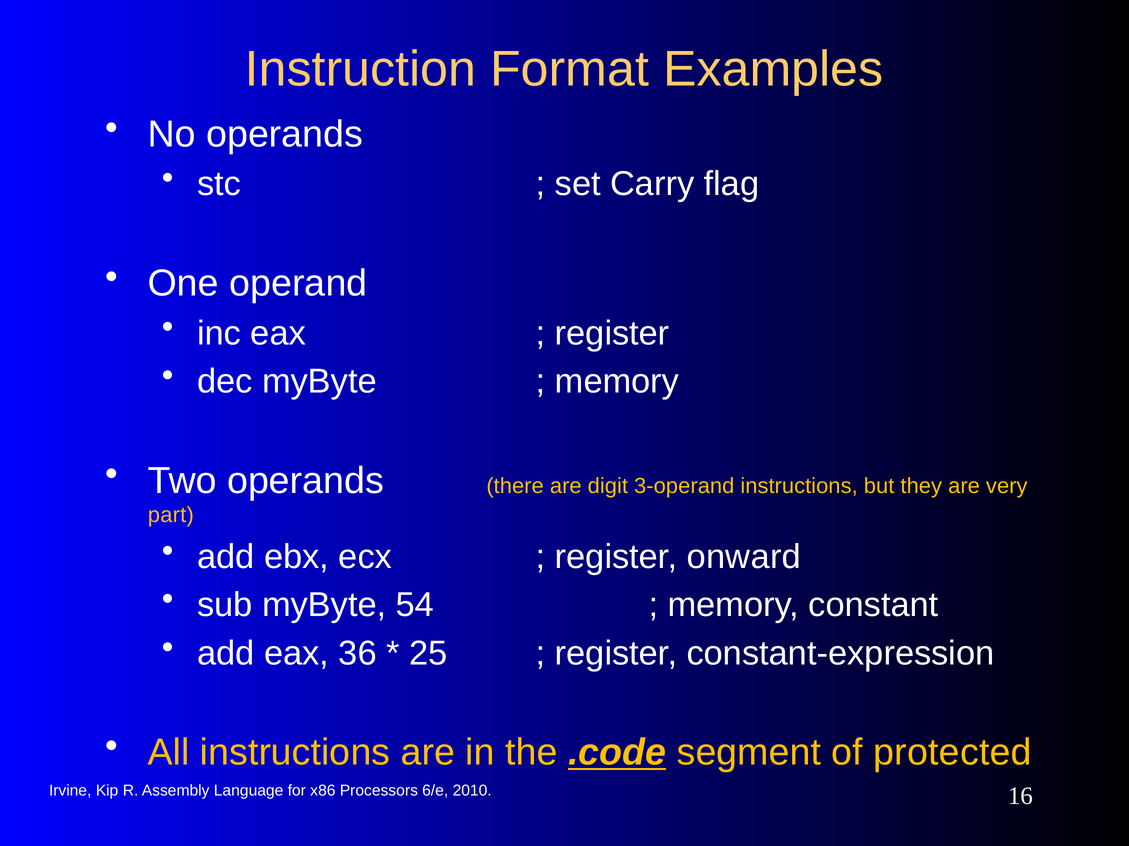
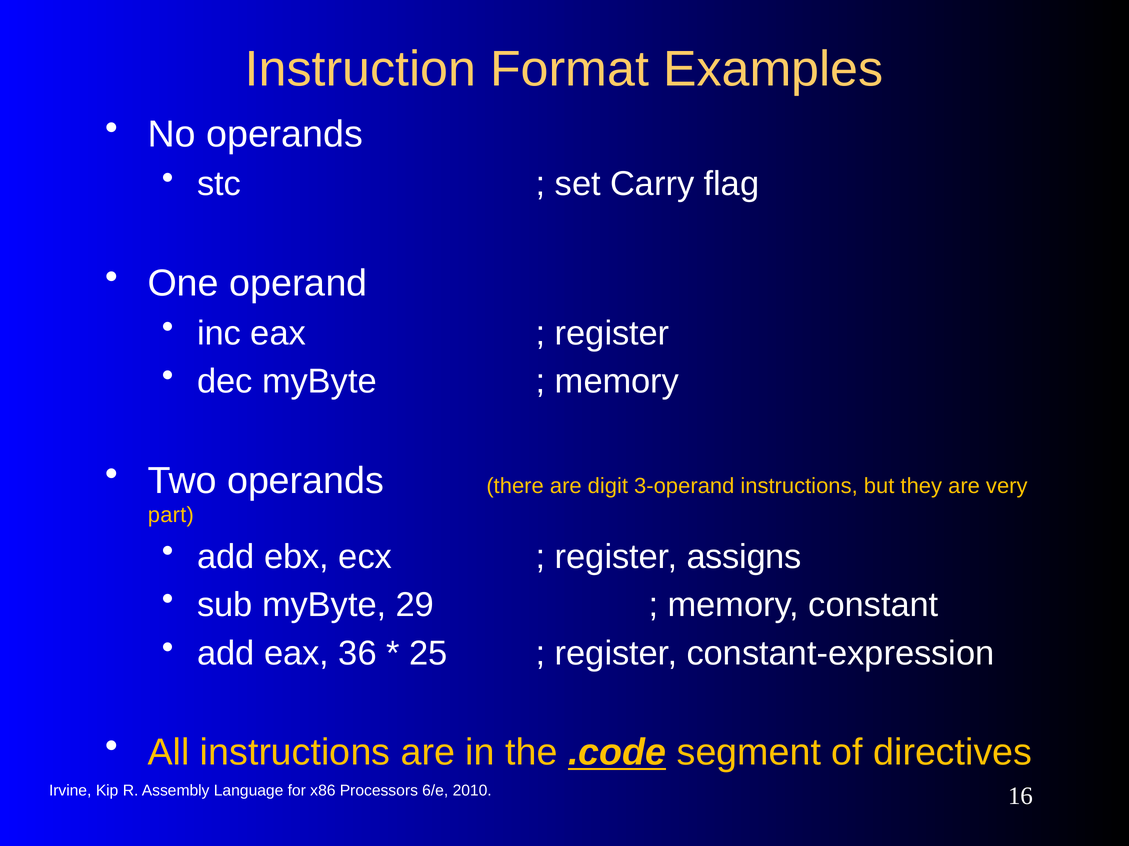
onward: onward -> assigns (744, 557)
54: 54 -> 29 (415, 606)
protected: protected -> directives (953, 753)
